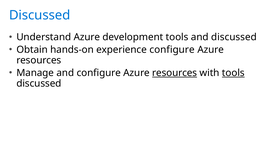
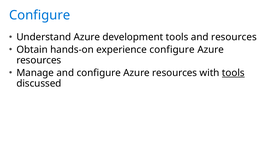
Discussed: Discussed -> Configure (40, 15)
and discussed: discussed -> resources (234, 37)
resources underline: present -> none (175, 73)
